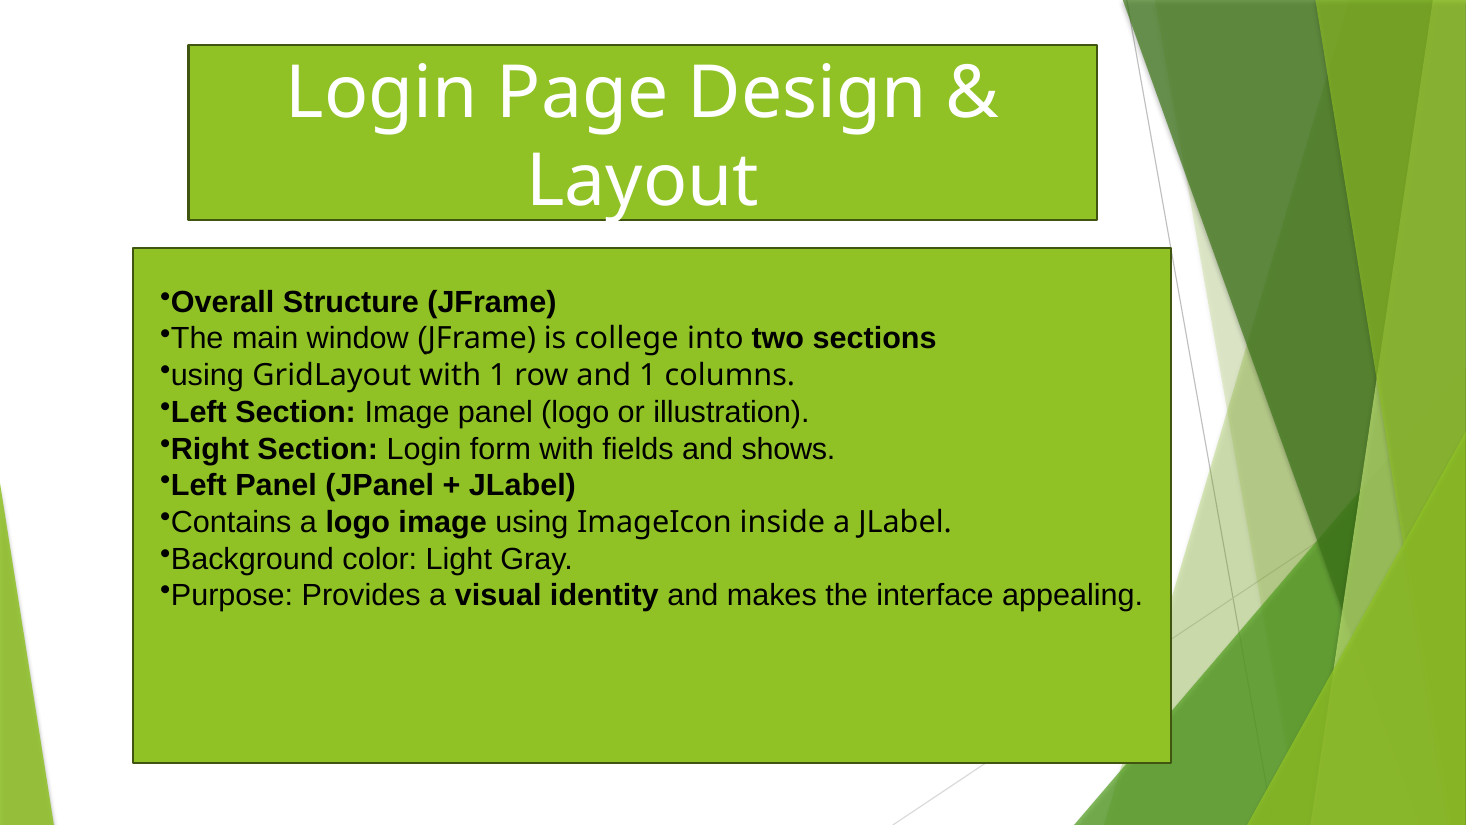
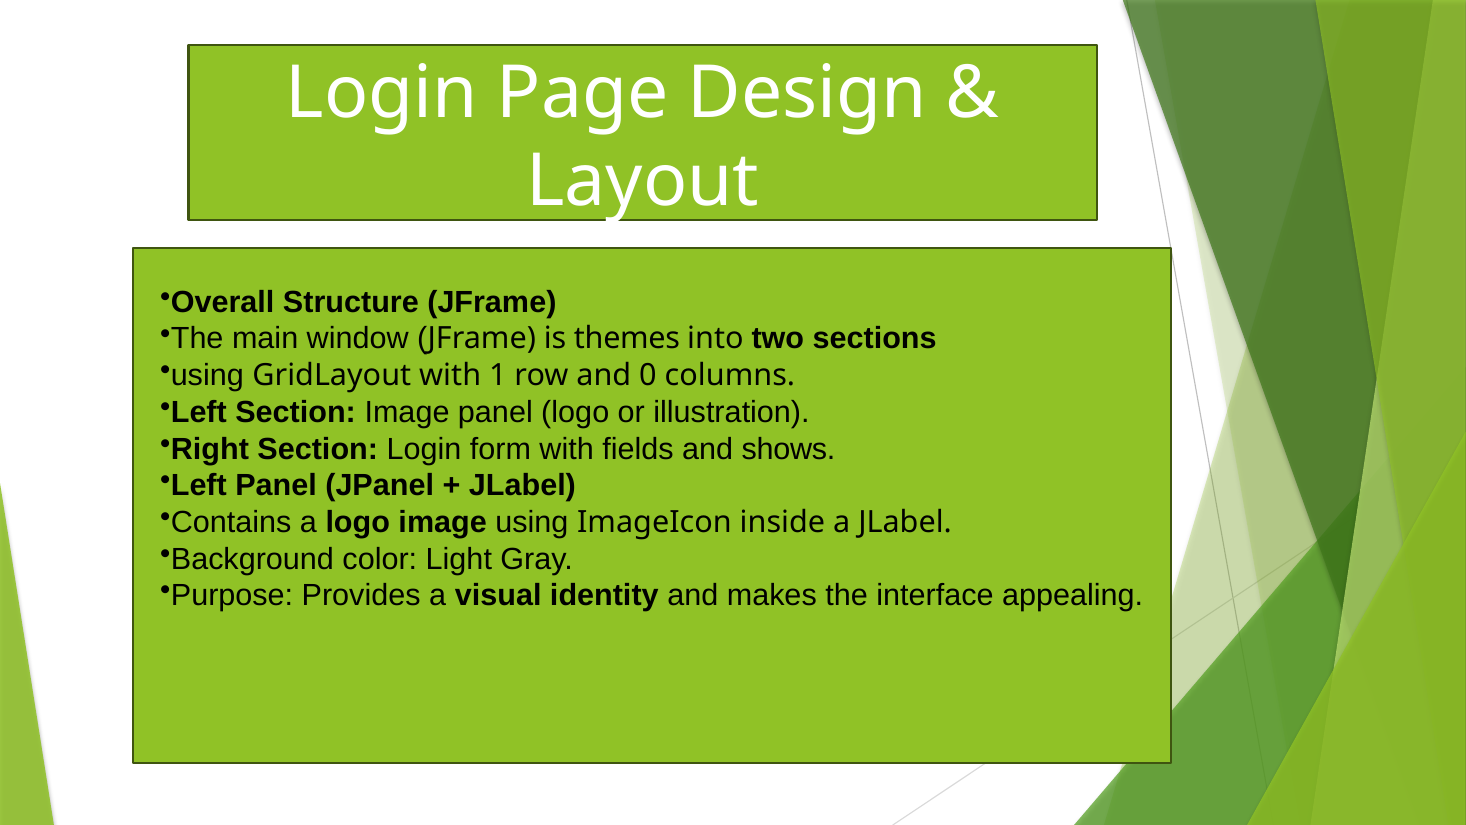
college: college -> themes (627, 339)
and 1: 1 -> 0 (648, 375)
